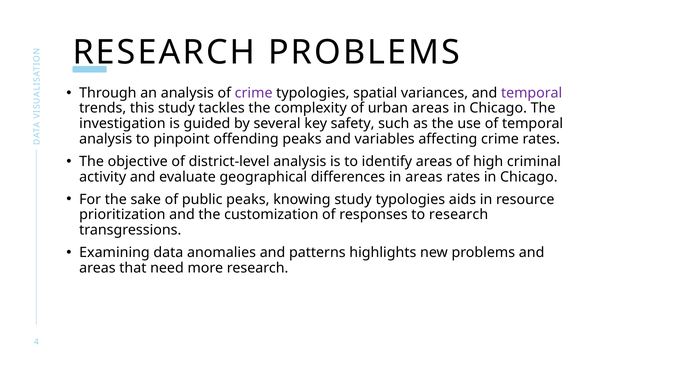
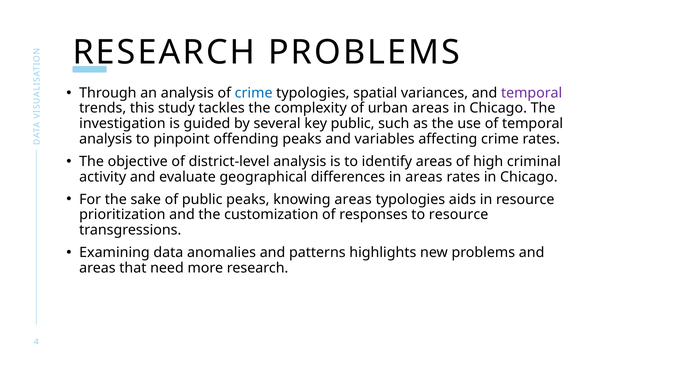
crime colour: purple -> blue (254, 93)
key safety: safety -> public (353, 124)
knowing study: study -> areas (353, 199)
to research: research -> resource (459, 215)
